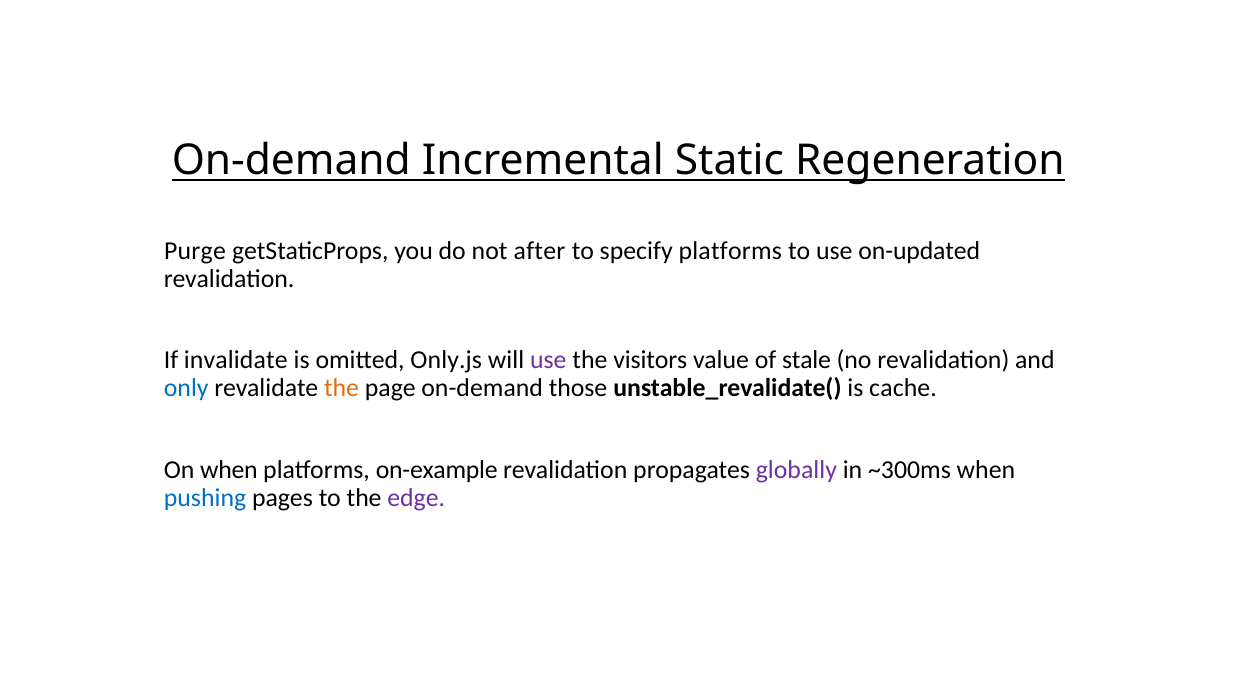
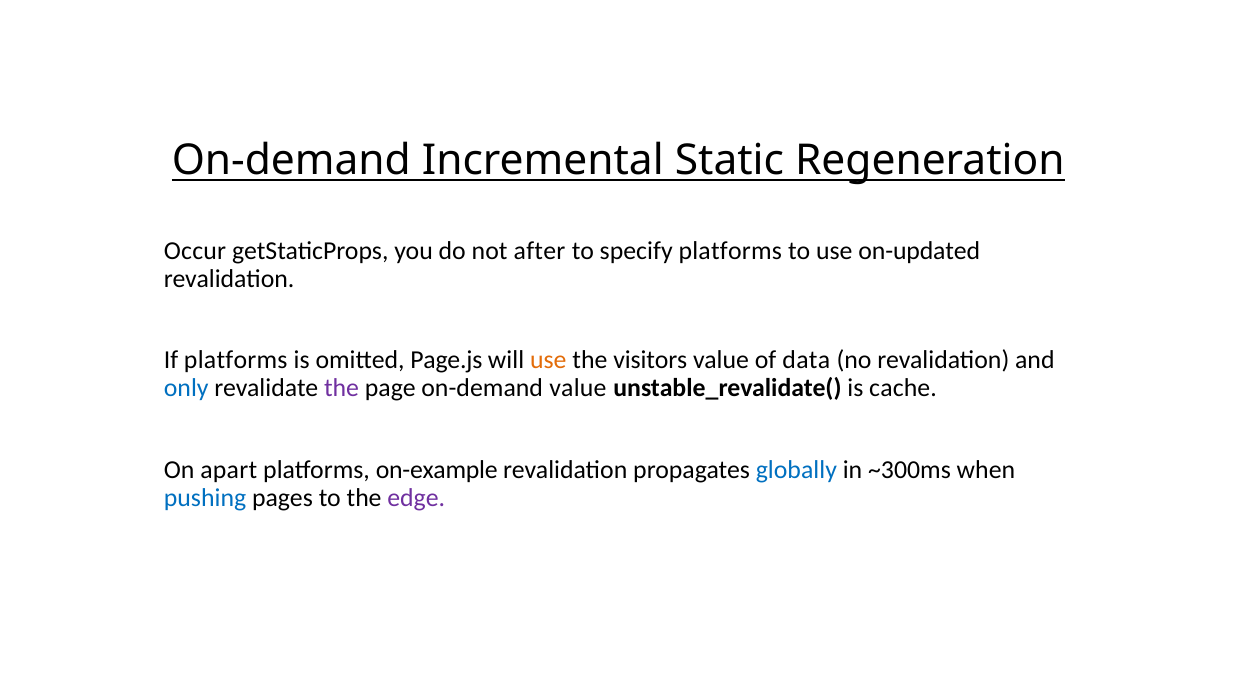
Purge: Purge -> Occur (195, 251)
If invalidate: invalidate -> platforms (236, 360)
Only.js: Only.js -> Page.js (446, 360)
use colour: purple -> orange (548, 360)
stale: stale -> data (806, 360)
the colour: orange -> purple (342, 388)
on-demand those: those -> value (578, 388)
On when: when -> apart (229, 470)
globally colour: purple -> blue (796, 470)
